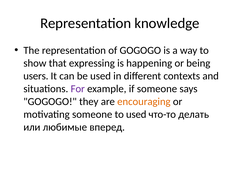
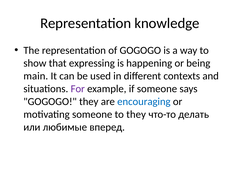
users: users -> main (36, 76)
encouraging colour: orange -> blue (144, 102)
to used: used -> they (136, 114)
